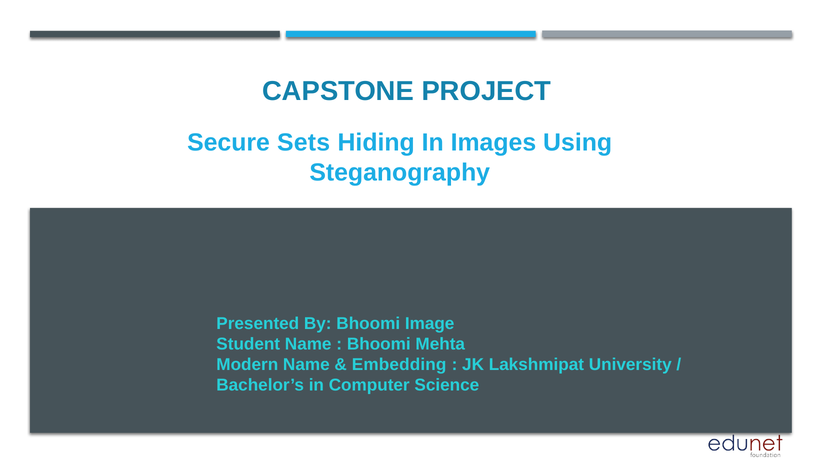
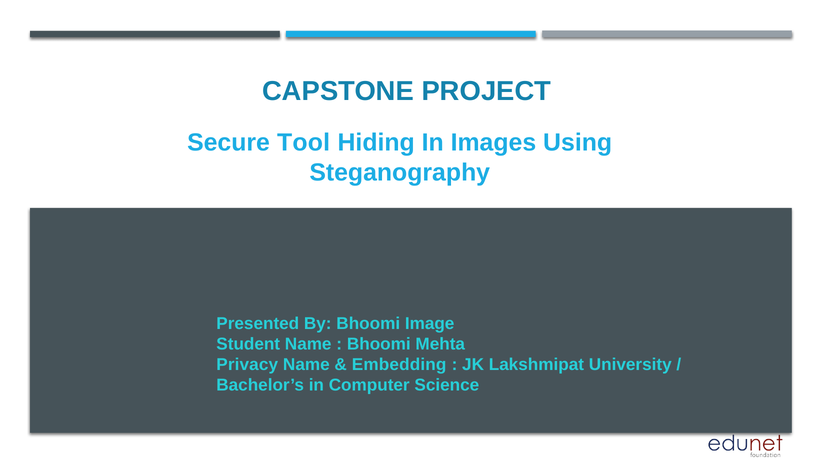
Sets: Sets -> Tool (304, 143)
Modern: Modern -> Privacy (247, 365)
